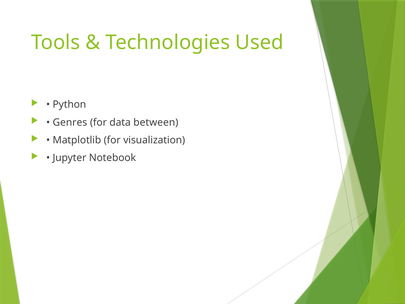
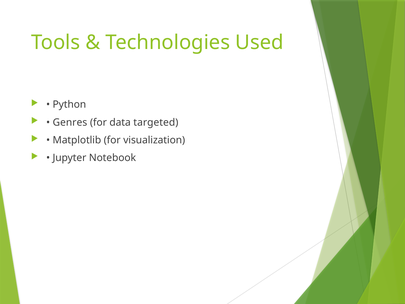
between: between -> targeted (156, 122)
